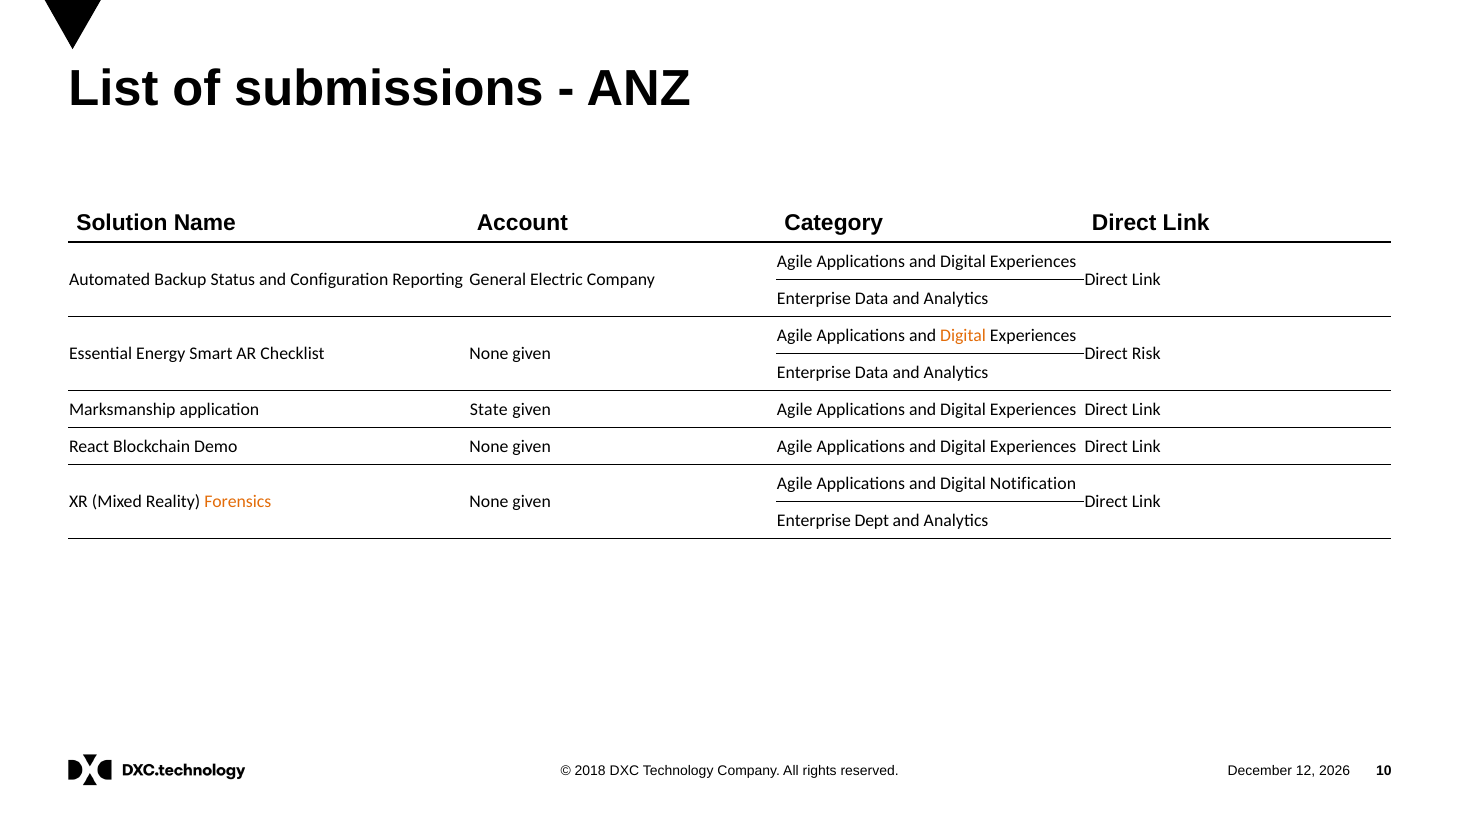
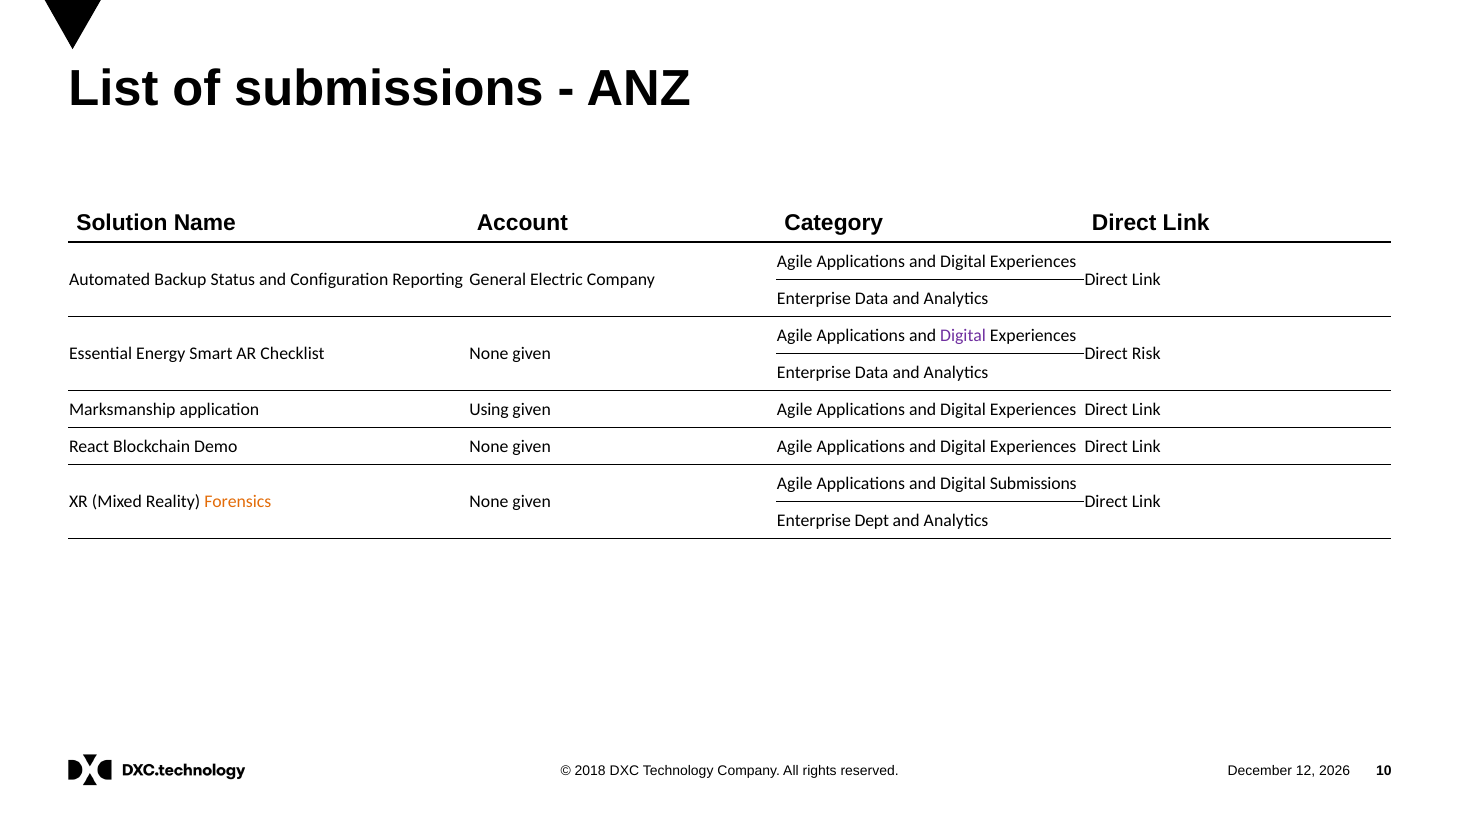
Digital colour: orange -> purple (963, 335)
State: State -> Using (489, 409)
Digital Notification: Notification -> Submissions (1033, 483)
